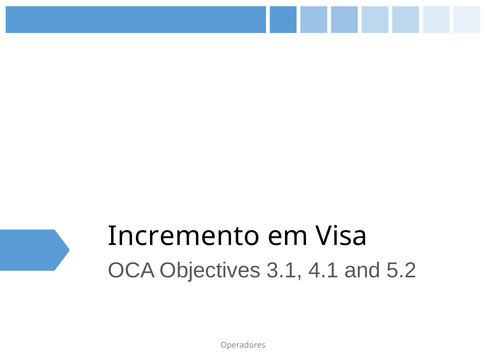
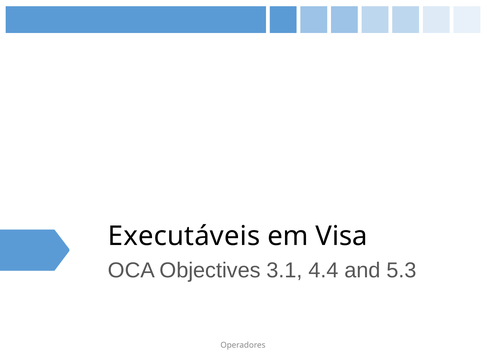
Incremento: Incremento -> Executáveis (184, 237)
4.1: 4.1 -> 4.4 (324, 271)
5.2: 5.2 -> 5.3 (402, 271)
